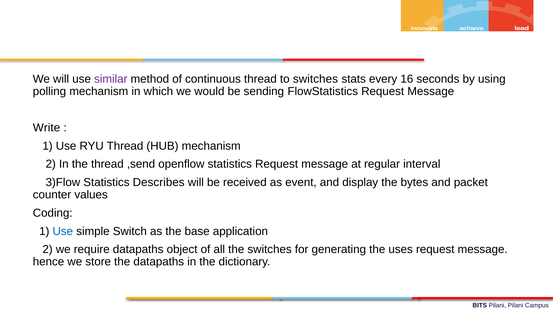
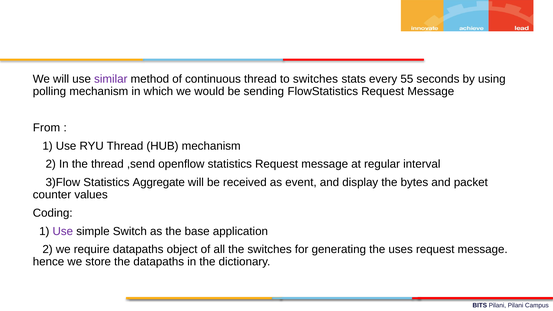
16: 16 -> 55 (407, 79)
Write: Write -> From (47, 128)
Describes: Describes -> Aggregate (159, 182)
Use colour: blue -> purple (63, 231)
